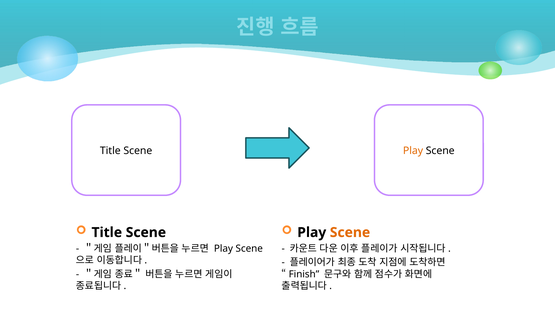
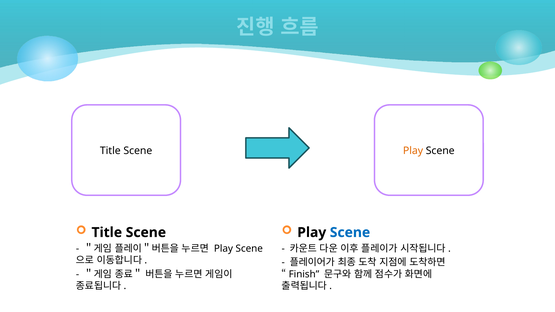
Scene colour: orange -> blue (350, 233)
